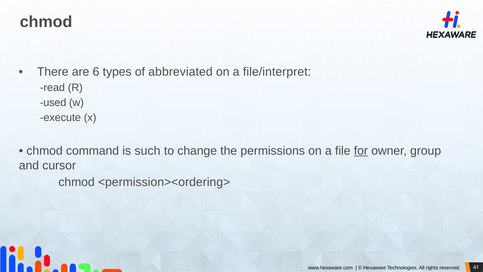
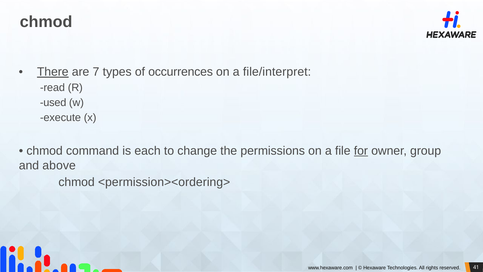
There underline: none -> present (53, 72)
6: 6 -> 7 (96, 72)
abbreviated: abbreviated -> occurrences (181, 72)
such: such -> each (148, 151)
cursor: cursor -> above (59, 165)
